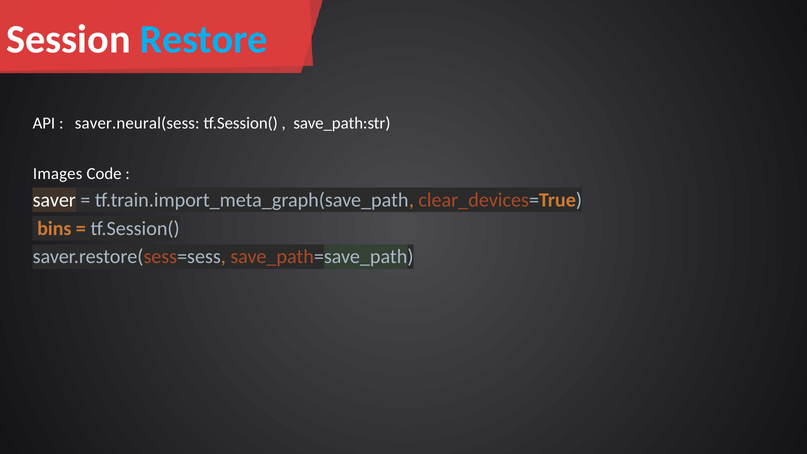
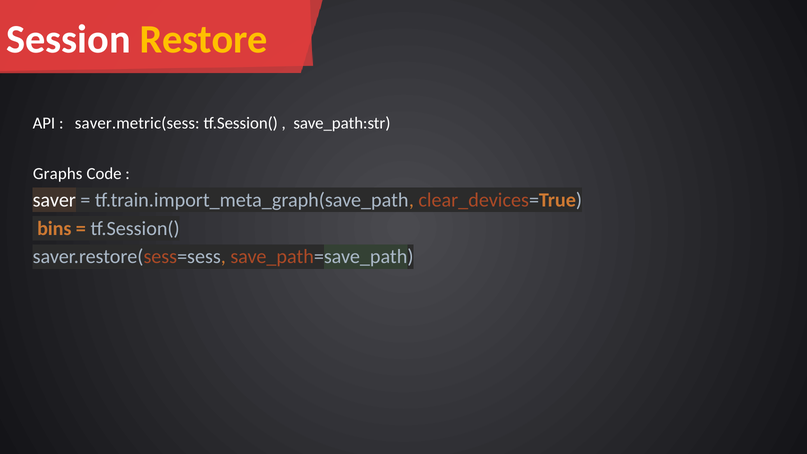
Restore colour: light blue -> yellow (204, 39)
saver.neural(sess: saver.neural(sess -> saver.metric(sess (137, 123)
Images: Images -> Graphs (58, 174)
